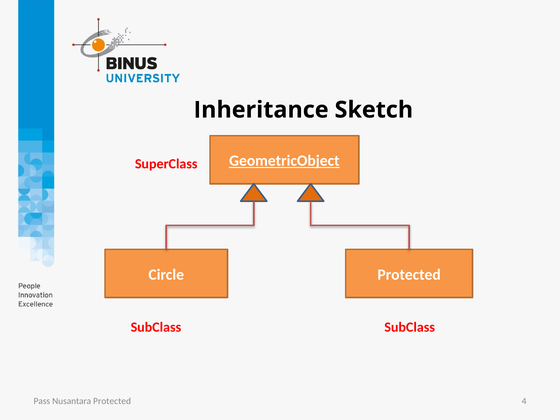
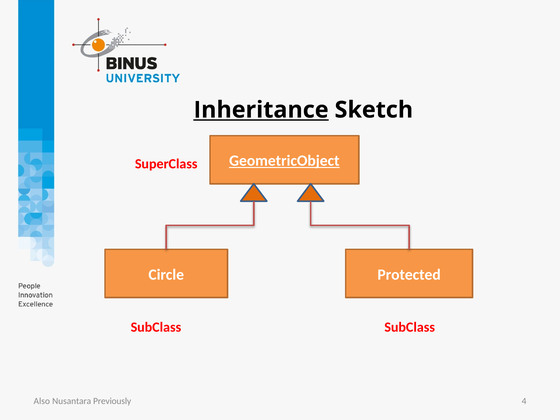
Inheritance underline: none -> present (261, 110)
Pass: Pass -> Also (42, 401)
Nusantara Protected: Protected -> Previously (112, 401)
